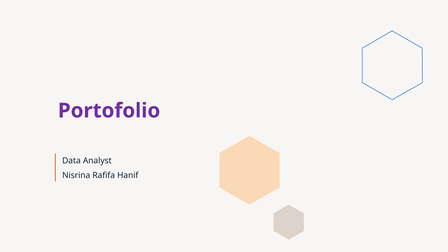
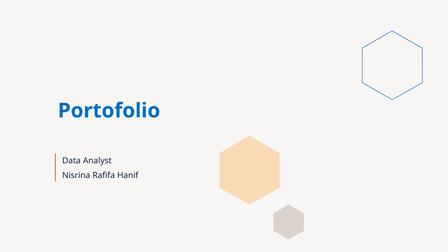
Portofolio colour: purple -> blue (109, 111)
